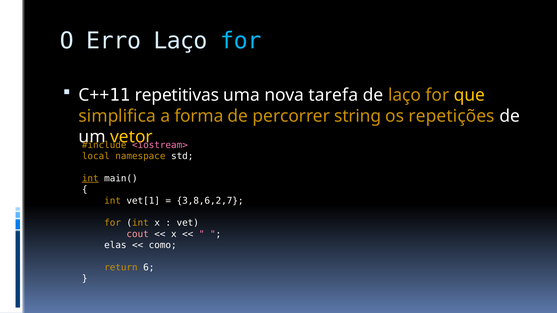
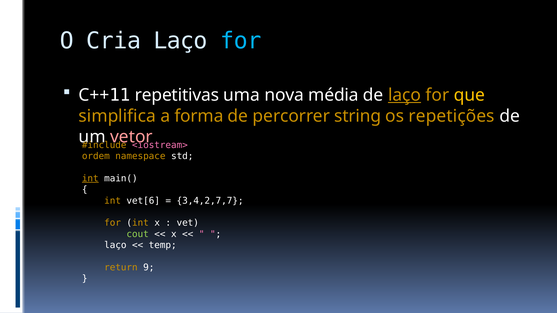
Erro: Erro -> Cria (114, 41)
tarefa: tarefa -> média (333, 95)
laço underline: none -> present (405, 95)
vetor colour: yellow -> pink (131, 137)
local: local -> ordem (96, 156)
vet[1: vet[1 -> vet[6 (143, 201)
3,8,6,2,7: 3,8,6,2,7 -> 3,4,2,7,7 (210, 201)
cout colour: pink -> light green (138, 234)
elas: elas -> laço (115, 245)
como: como -> temp (163, 245)
6: 6 -> 9 (149, 268)
